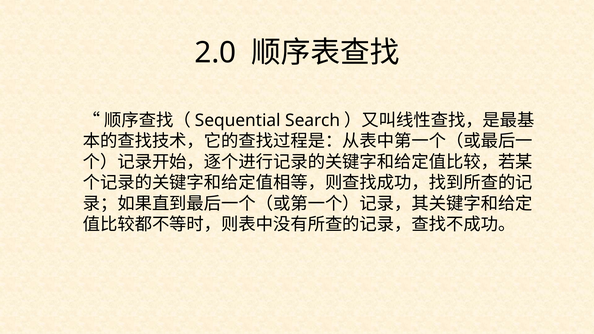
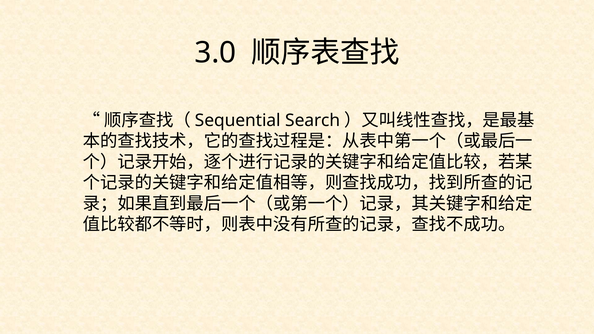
2.0: 2.0 -> 3.0 (215, 53)
